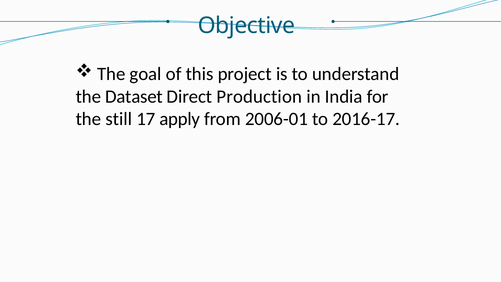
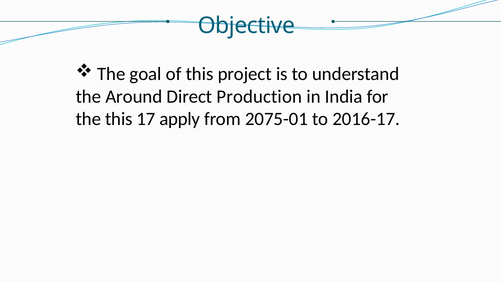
Dataset: Dataset -> Around (134, 96)
the still: still -> this (119, 119)
2006-01: 2006-01 -> 2075-01 (277, 119)
